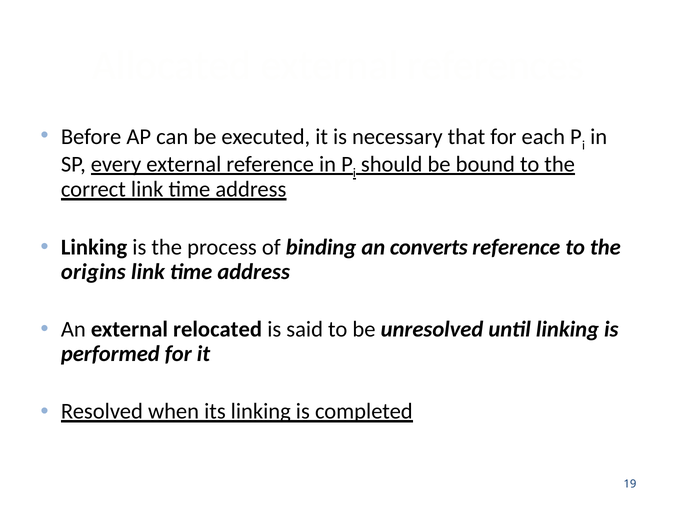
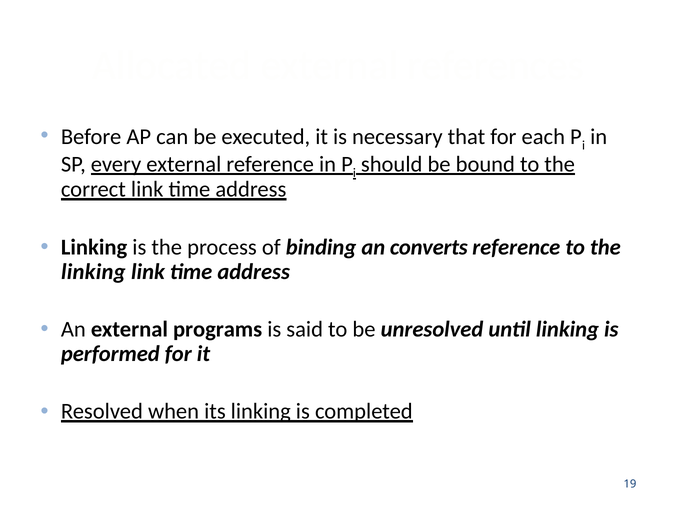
origins: origins -> linking (93, 271)
relocated: relocated -> programs (218, 329)
